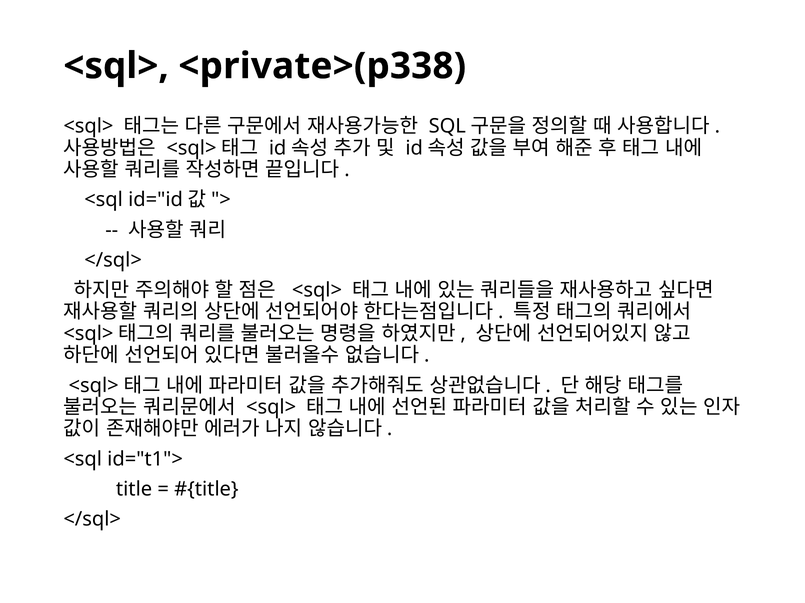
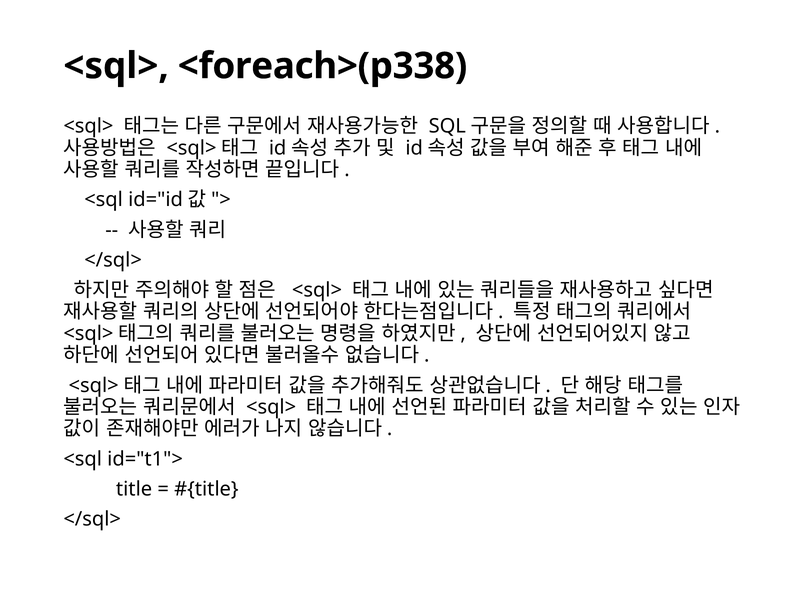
<private>(p338: <private>(p338 -> <foreach>(p338 (323, 66)
